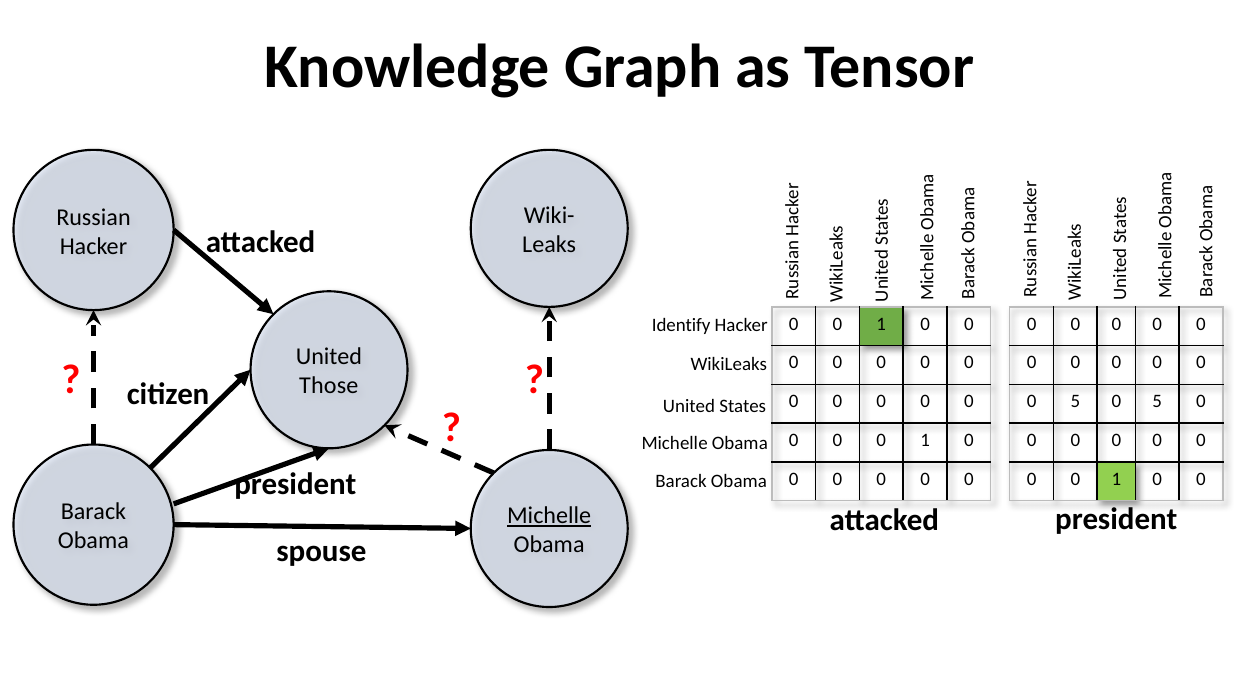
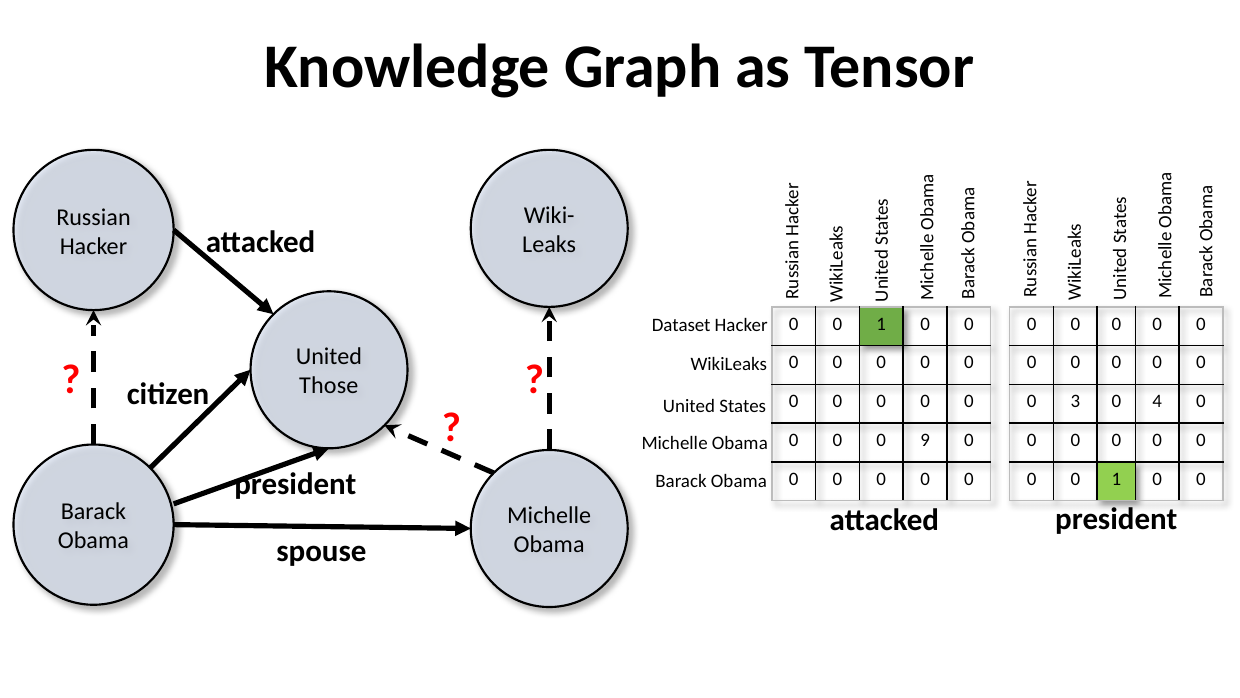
Identify: Identify -> Dataset (681, 325)
5: 5 -> 3 (1075, 401)
5: 5 -> 4 (1157, 401)
1: 1 -> 9 (925, 440)
Michelle underline: present -> none (549, 515)
